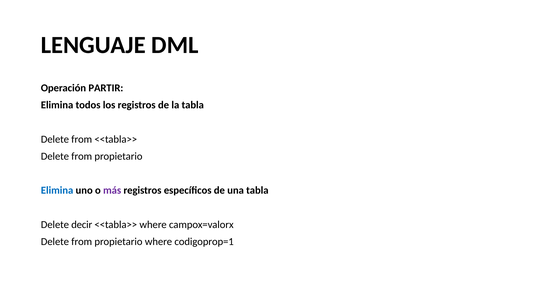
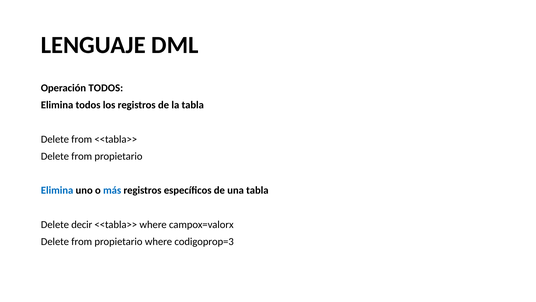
Operación PARTIR: PARTIR -> TODOS (106, 88)
más colour: purple -> blue (112, 190)
codigoprop=1: codigoprop=1 -> codigoprop=3 (204, 241)
